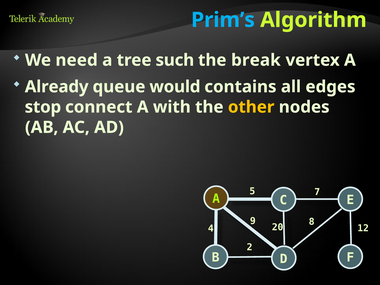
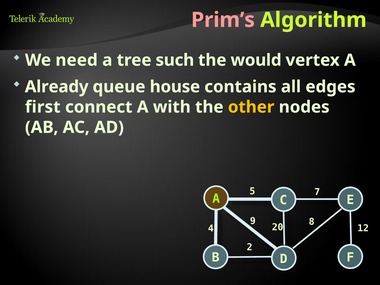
Prim’s colour: light blue -> pink (223, 20)
break: break -> would (256, 60)
would: would -> house (175, 87)
stop: stop -> first (43, 107)
